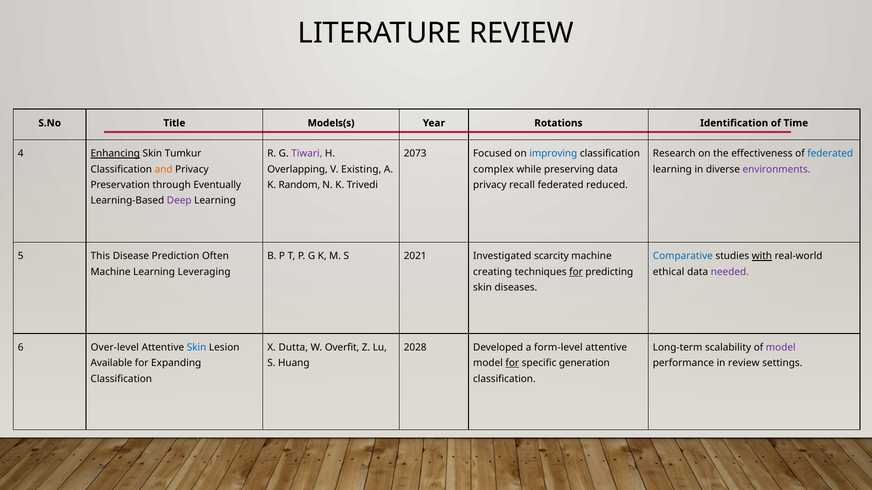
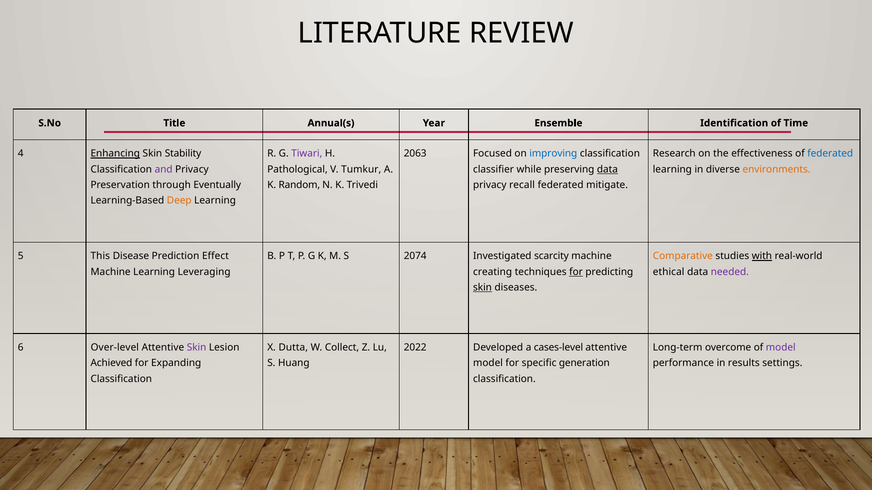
Models(s: Models(s -> Annual(s (331, 123)
Rotations: Rotations -> Ensemble (558, 123)
Tumkur: Tumkur -> Stability (183, 154)
2073: 2073 -> 2063 (415, 154)
and colour: orange -> purple (164, 169)
Overlapping: Overlapping -> Pathological (297, 169)
Existing: Existing -> Tumkur (361, 169)
complex: complex -> classifier (494, 169)
data underline: none -> present (607, 169)
environments colour: purple -> orange (777, 169)
reduced: reduced -> mitigate (607, 185)
Deep colour: purple -> orange (179, 201)
Often: Often -> Effect (215, 256)
2021: 2021 -> 2074 (415, 256)
Comparative colour: blue -> orange (683, 256)
skin underline: none -> present (482, 288)
Skin colour: blue -> purple (197, 348)
Overfit: Overfit -> Collect (342, 348)
2028: 2028 -> 2022 (415, 348)
form-level: form-level -> cases-level (558, 348)
scalability: scalability -> overcome (728, 348)
Available: Available -> Achieved (111, 363)
for underline: present -> none (512, 363)
in review: review -> results (744, 363)
